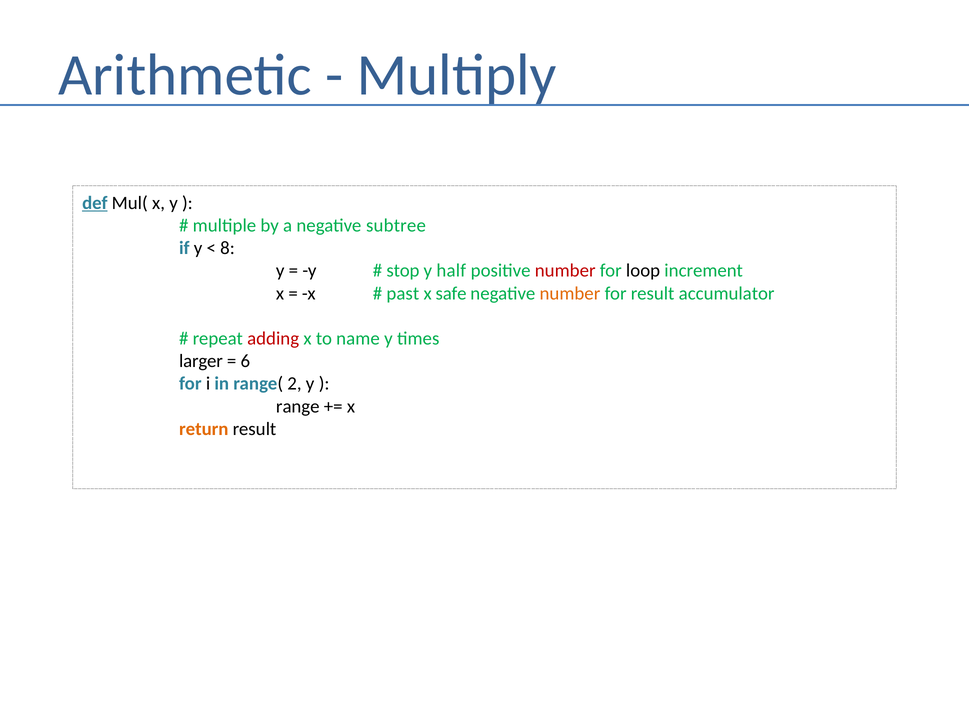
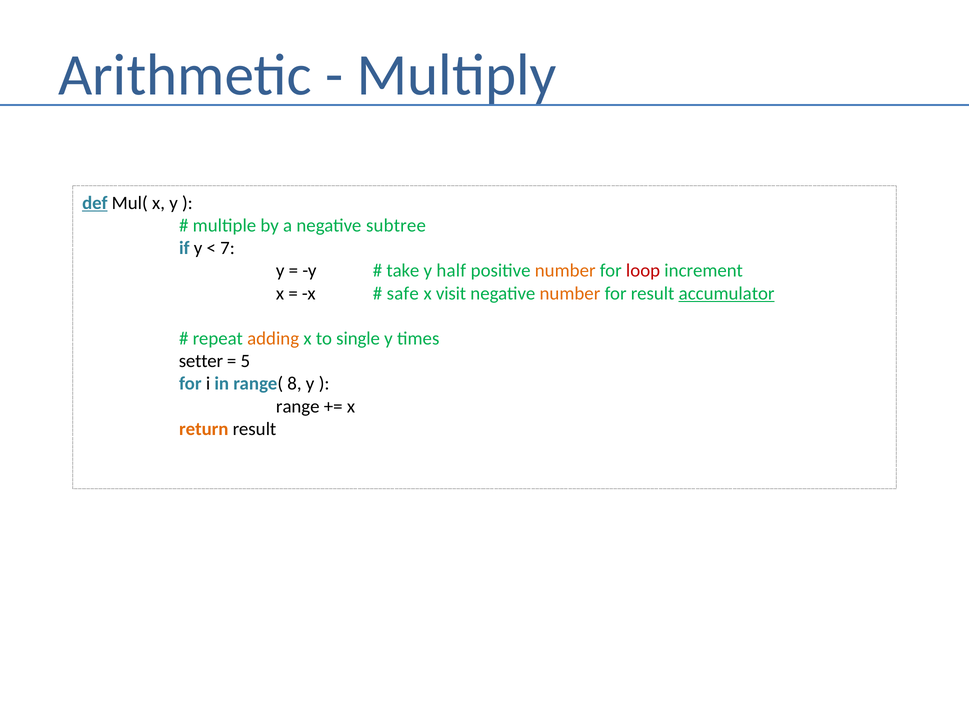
8: 8 -> 7 (228, 248)
stop: stop -> take (403, 271)
number colour: red -> orange (565, 271)
loop colour: black -> red (643, 271)
past: past -> safe (403, 294)
safe: safe -> visit (451, 294)
accumulator underline: none -> present (727, 294)
adding colour: red -> orange (273, 339)
name: name -> single (358, 339)
larger: larger -> setter (201, 361)
6: 6 -> 5 (245, 361)
2: 2 -> 8 (294, 384)
